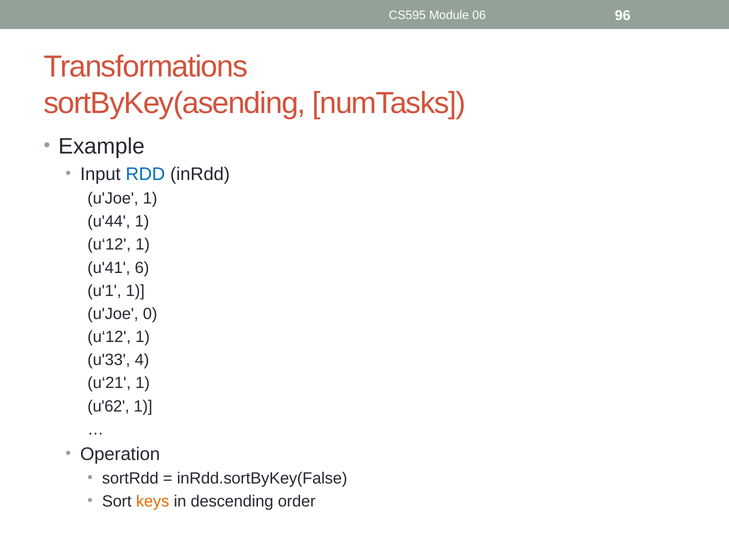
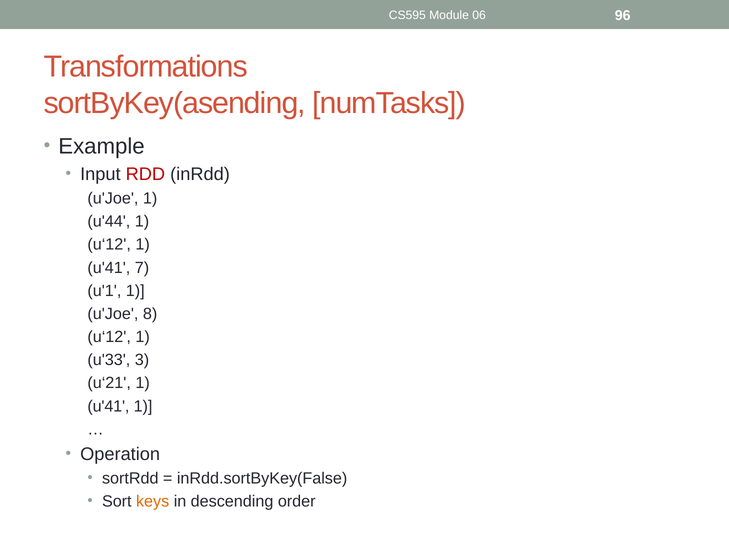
RDD colour: blue -> red (145, 174)
6: 6 -> 7 (142, 268)
0: 0 -> 8 (150, 314)
4: 4 -> 3 (142, 360)
u'62: u'62 -> u'41 (108, 406)
